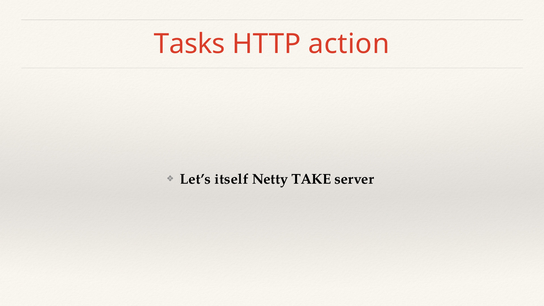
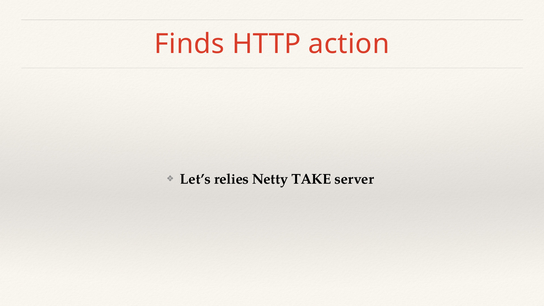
Tasks: Tasks -> Finds (189, 44)
itself: itself -> relies (232, 179)
